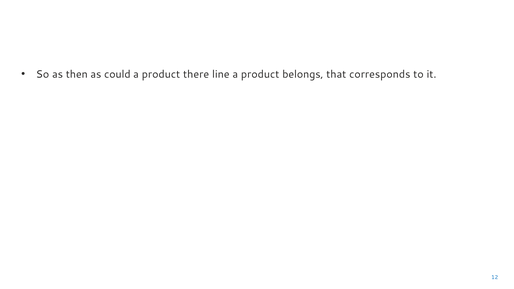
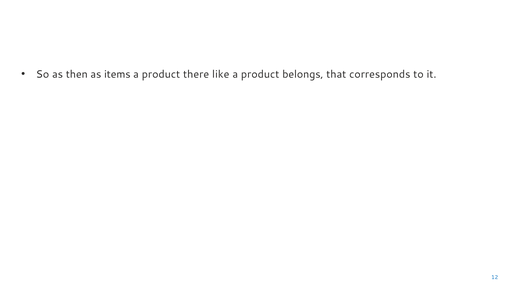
could: could -> items (117, 74)
line: line -> like (221, 74)
